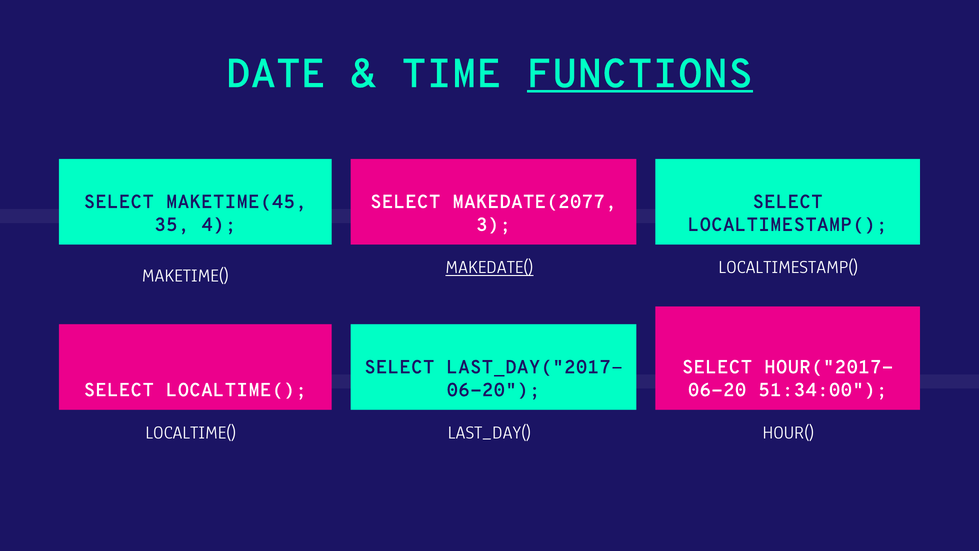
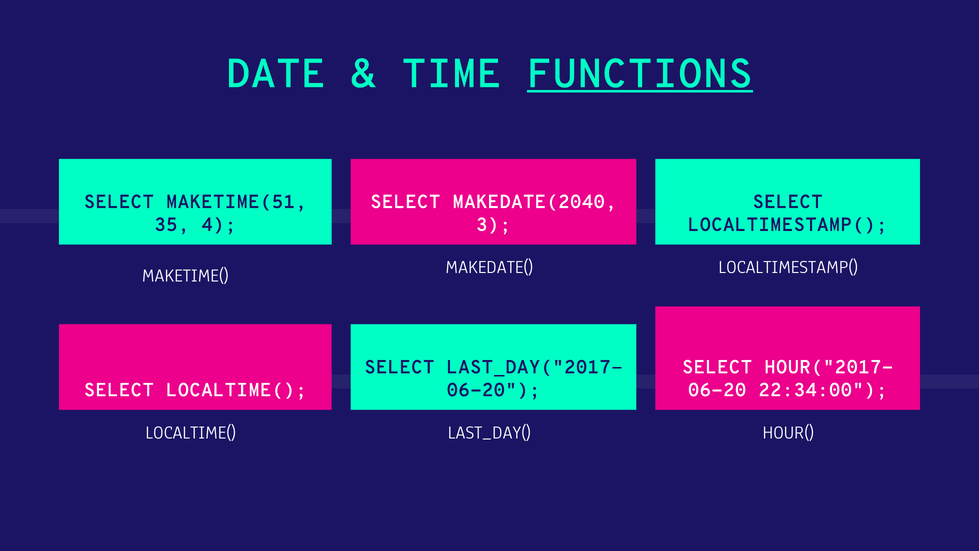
MAKETIME(45: MAKETIME(45 -> MAKETIME(51 (236, 202)
MAKEDATE(2077: MAKEDATE(2077 -> MAKEDATE(2040 (535, 202)
MAKEDATE( underline: present -> none (489, 267)
51:34:00: 51:34:00 -> 22:34:00 (823, 390)
